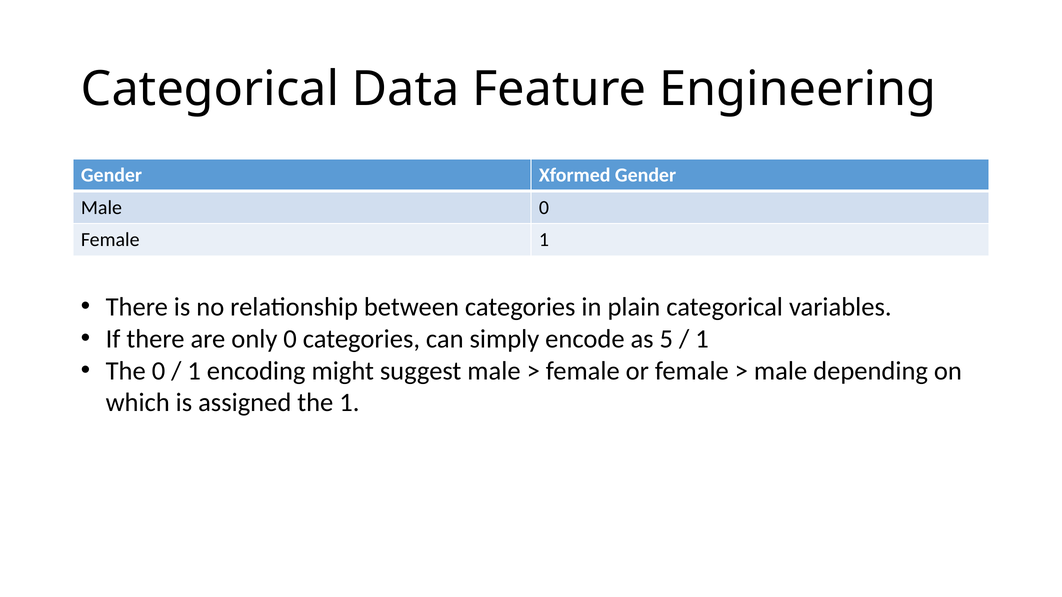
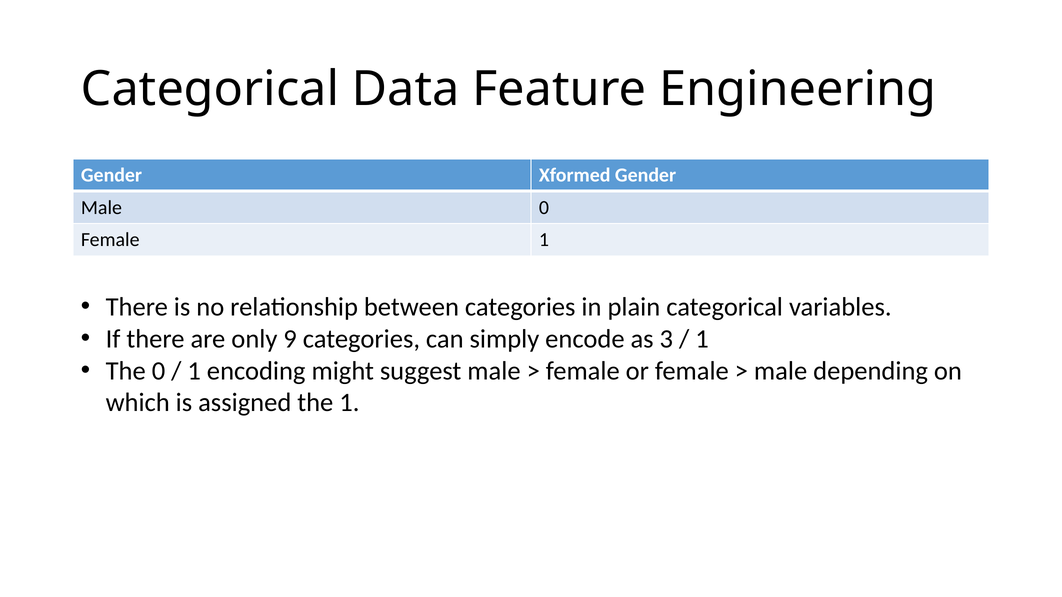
only 0: 0 -> 9 (290, 339)
5: 5 -> 3 (666, 339)
